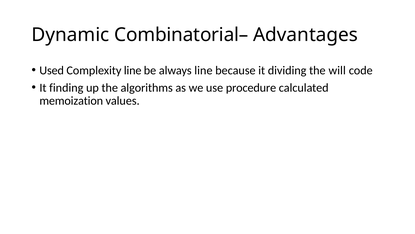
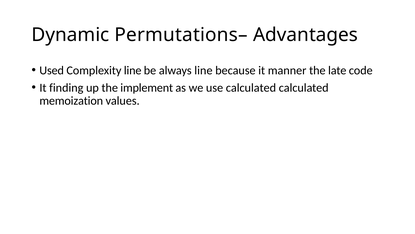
Combinatorial–: Combinatorial– -> Permutations– (181, 35)
dividing: dividing -> manner (287, 70)
will: will -> late (337, 70)
algorithms: algorithms -> implement (147, 88)
use procedure: procedure -> calculated (251, 88)
